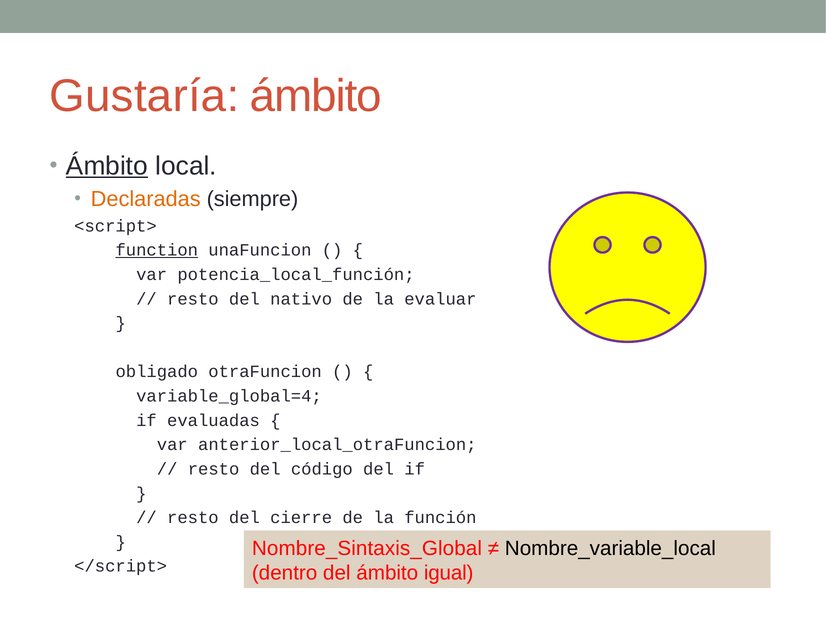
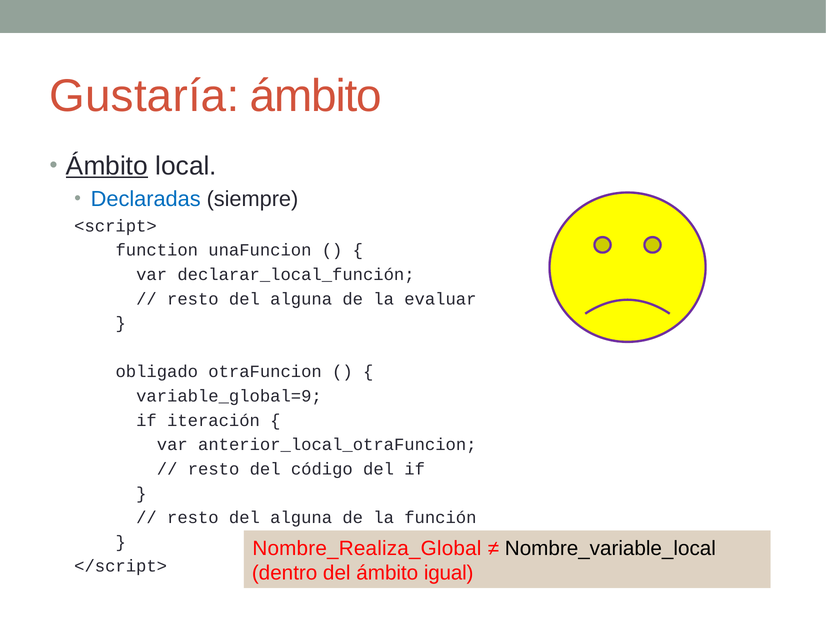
Declaradas colour: orange -> blue (146, 199)
function underline: present -> none (157, 250)
potencia_local_función: potencia_local_función -> declarar_local_función (296, 275)
nativo: nativo -> alguna (301, 299)
variable_global=4: variable_global=4 -> variable_global=9 (229, 396)
evaluadas: evaluadas -> iteración (214, 421)
cierre: cierre -> alguna (301, 518)
Nombre_Sintaxis_Global: Nombre_Sintaxis_Global -> Nombre_Realiza_Global (367, 549)
